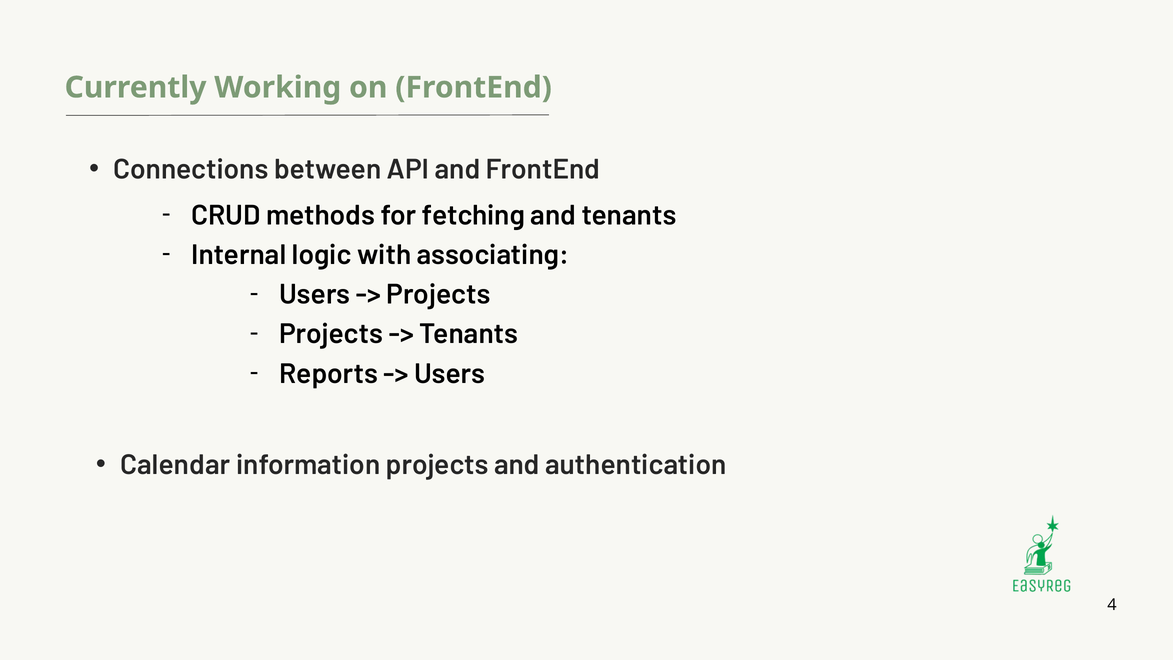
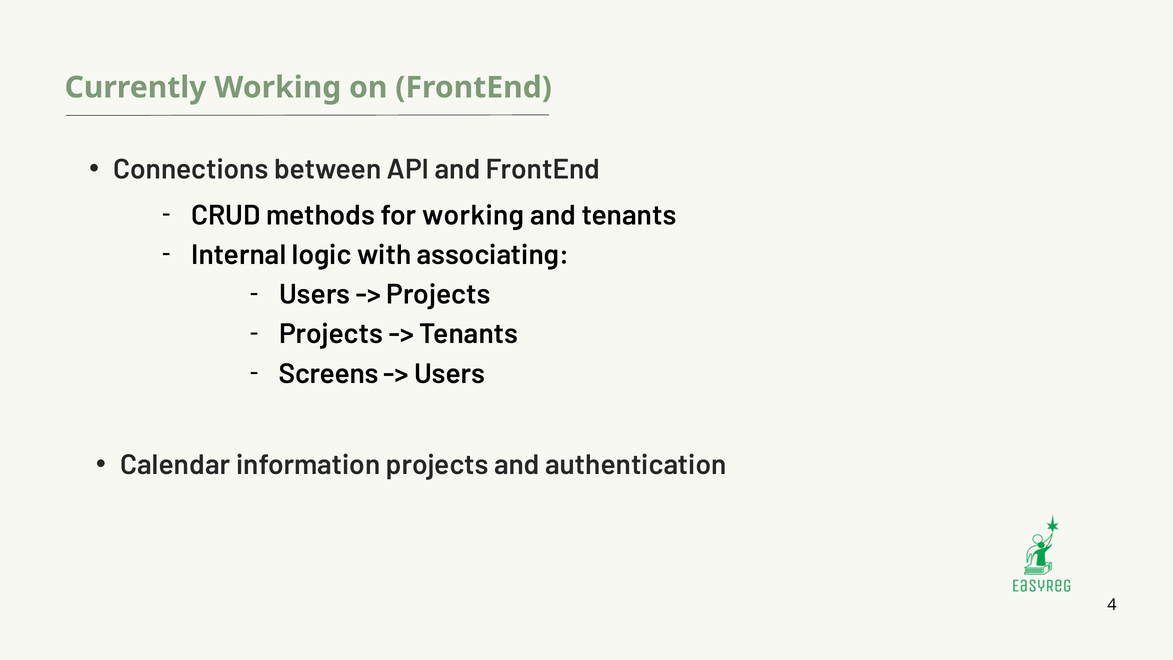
for fetching: fetching -> working (473, 215)
Reports: Reports -> Screens (329, 374)
